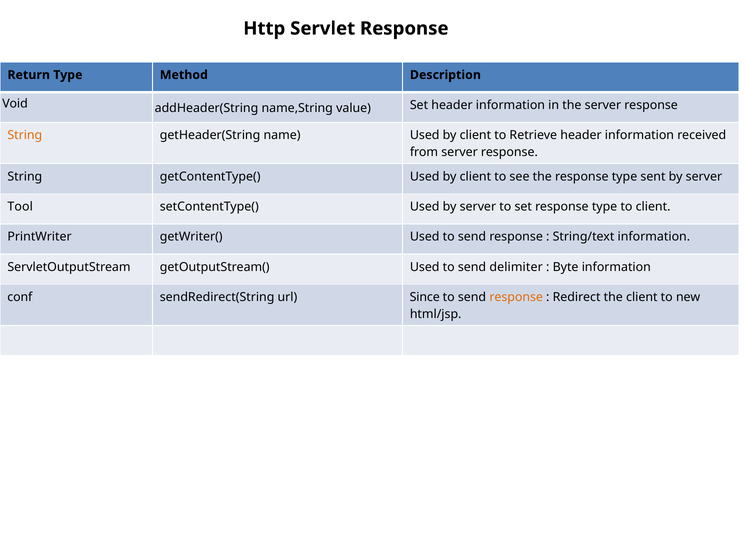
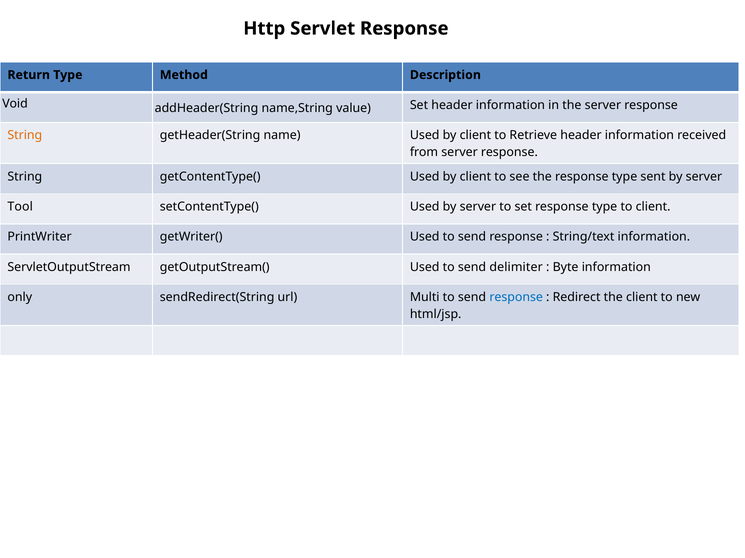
conf: conf -> only (20, 298)
Since: Since -> Multi (425, 298)
response colour: orange -> blue (516, 298)
